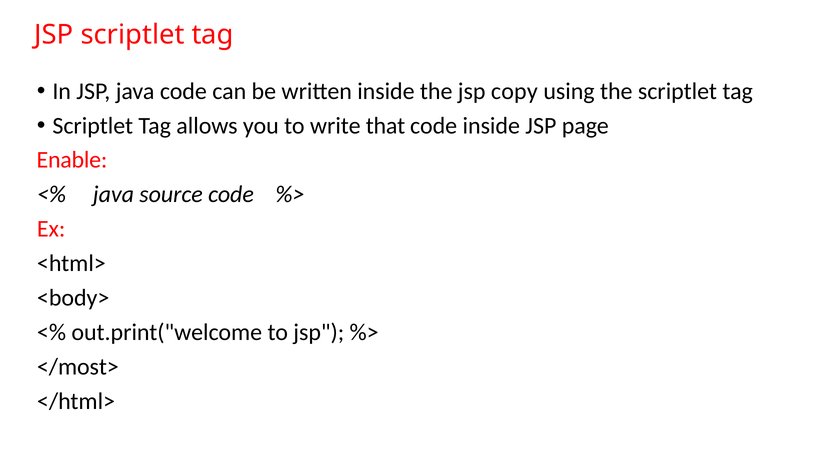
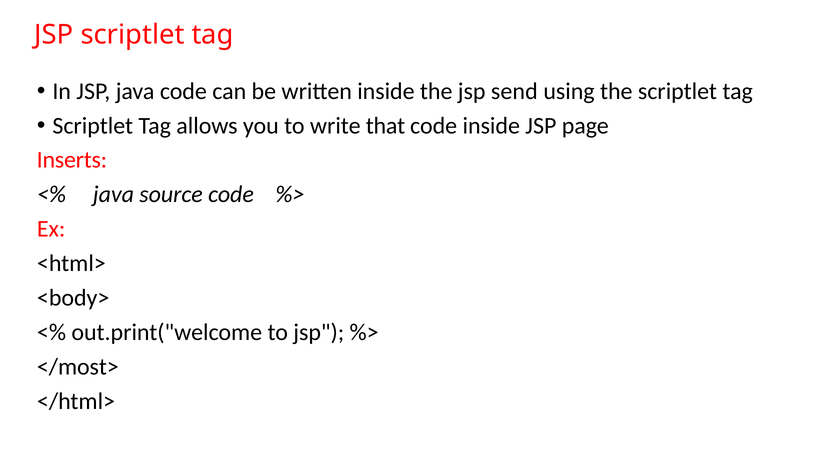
copy: copy -> send (514, 91)
Enable: Enable -> Inserts (72, 160)
